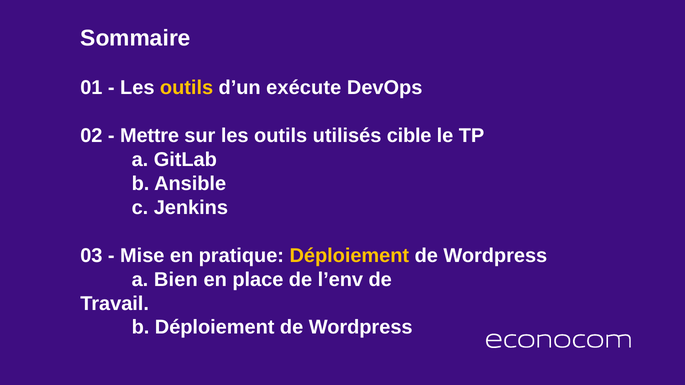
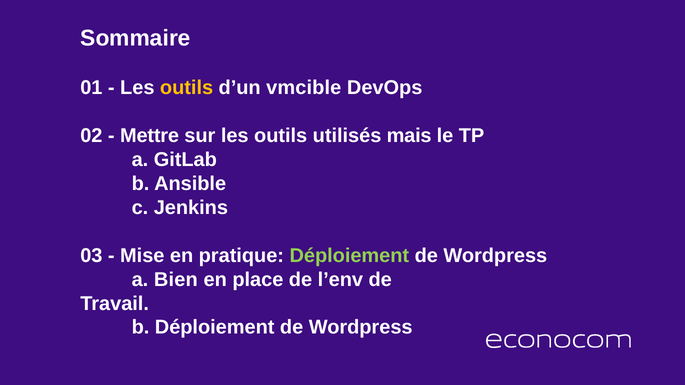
exécute: exécute -> vmcible (304, 88)
cible: cible -> mais (409, 136)
Déploiement colour: yellow -> light green (349, 256)
